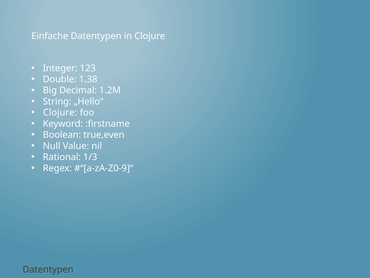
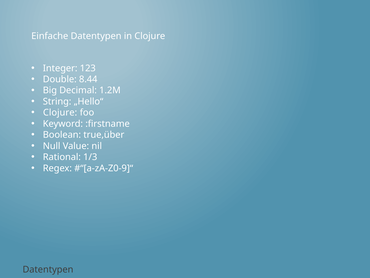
1.38: 1.38 -> 8.44 (88, 79)
true,even: true,even -> true,über (104, 135)
